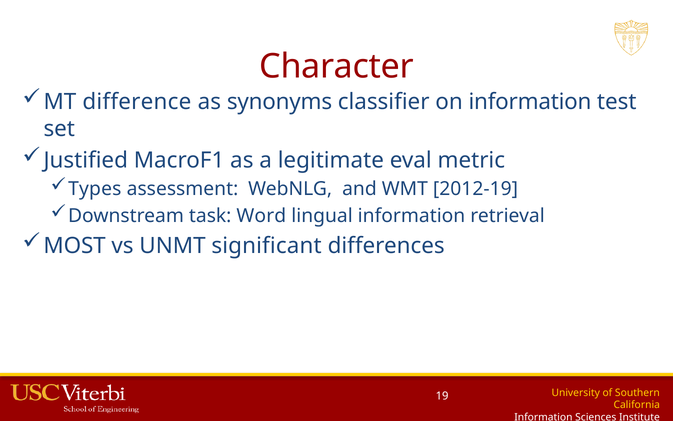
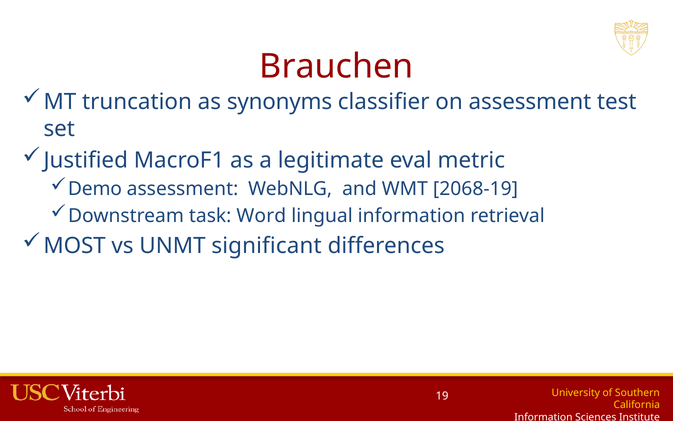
Character: Character -> Brauchen (336, 66)
difference: difference -> truncation (137, 102)
on information: information -> assessment (530, 102)
Types: Types -> Demo (95, 189)
2012-19: 2012-19 -> 2068-19 (475, 189)
